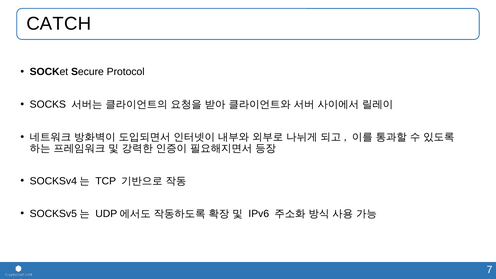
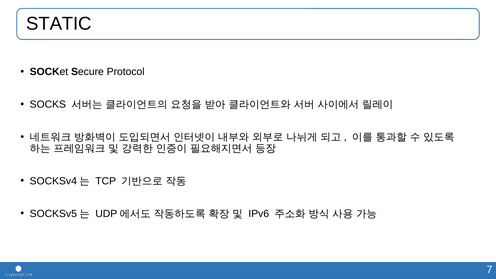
CATCH: CATCH -> STATIC (59, 24)
